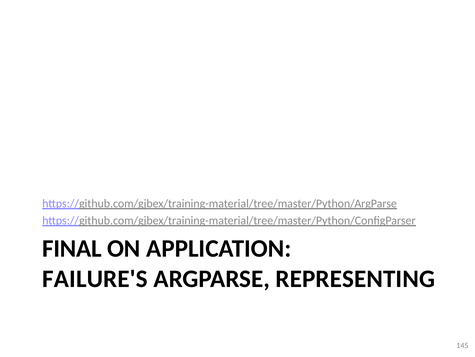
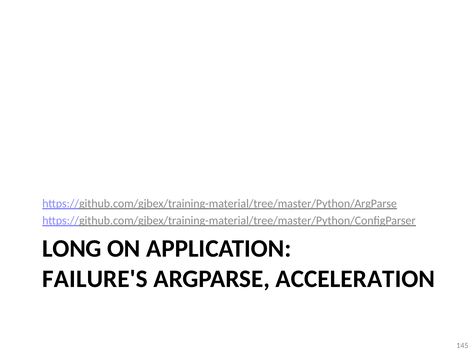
FINAL: FINAL -> LONG (72, 248)
REPRESENTING: REPRESENTING -> ACCELERATION (355, 278)
